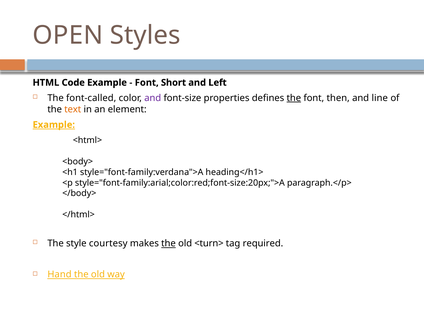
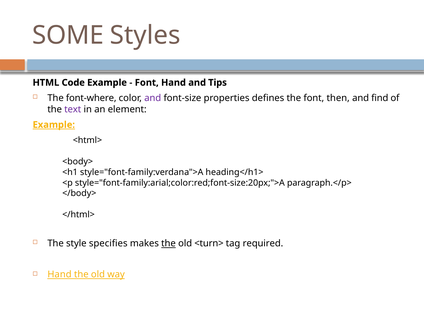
OPEN: OPEN -> SOME (68, 35)
Font Short: Short -> Hand (173, 83)
Left: Left -> Tips (218, 83)
font-called: font-called -> font-where (91, 98)
the underline: present -> none (294, 98)
line: line -> find (380, 98)
text colour: orange -> purple (73, 109)
courtesy: courtesy -> specifies (108, 244)
